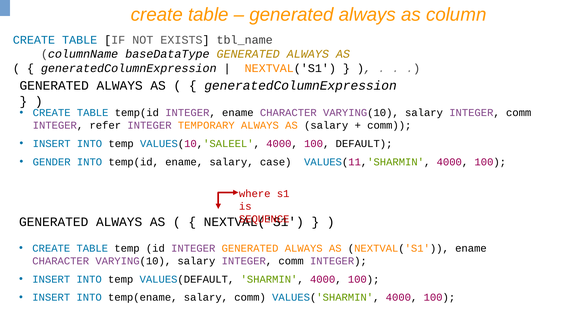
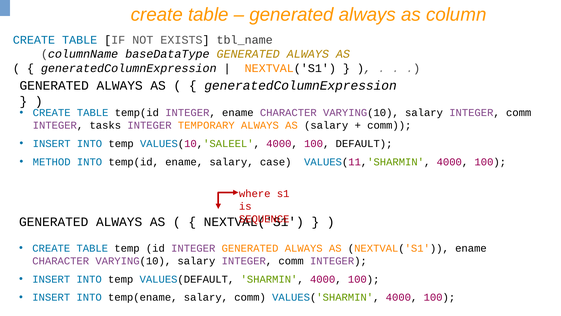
refer: refer -> tasks (105, 125)
GENDER: GENDER -> METHOD (52, 162)
